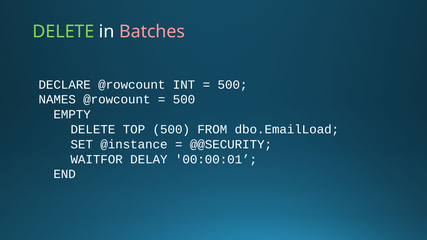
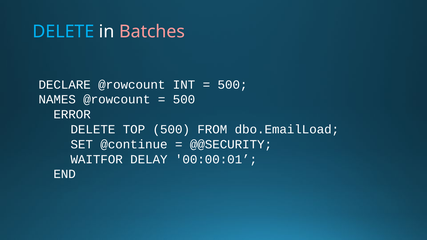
DELETE colour: light green -> light blue (63, 32)
EMPTY: EMPTY -> ERROR (72, 115)
@instance: @instance -> @continue (134, 144)
